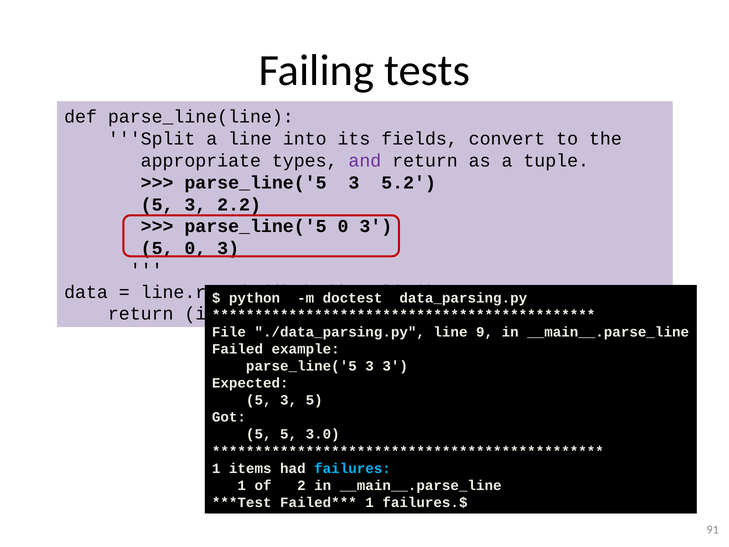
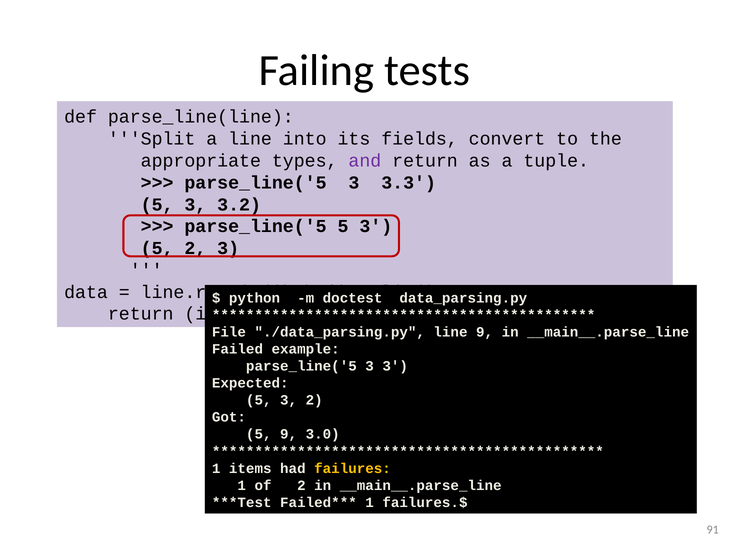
5.2: 5.2 -> 3.3 (409, 183)
2.2: 2.2 -> 3.2 (239, 204)
parse_line('5 0: 0 -> 5 (343, 226)
5 0: 0 -> 2 (195, 248)
5 3 5: 5 -> 2 (314, 400)
5 5: 5 -> 9 (289, 434)
failures colour: light blue -> yellow (353, 468)
